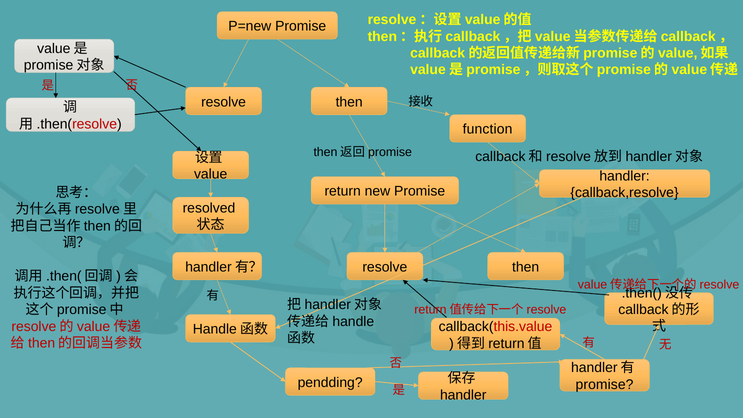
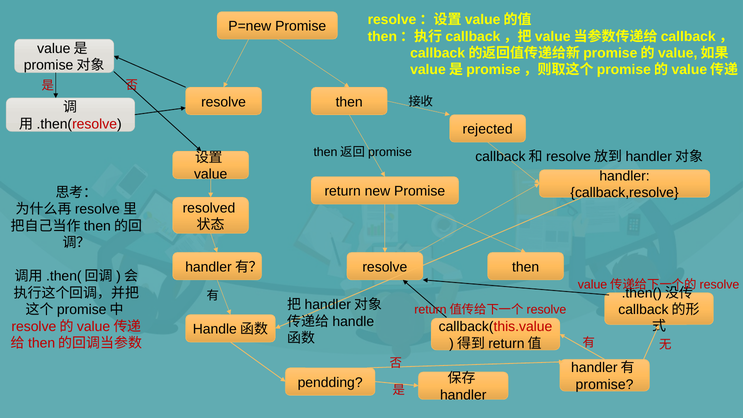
function: function -> rejected (488, 129)
